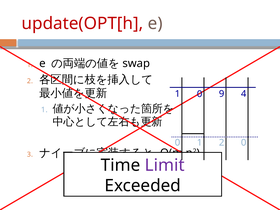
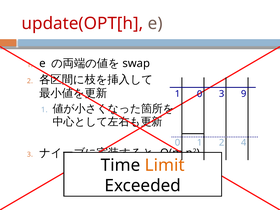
4: 4 -> 9 (244, 94)
0 9: 9 -> 3 (222, 94)
0: 0 -> 4 (244, 143)
Limit colour: purple -> orange (165, 165)
